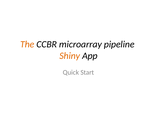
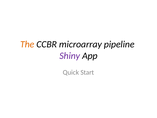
Shiny colour: orange -> purple (70, 56)
